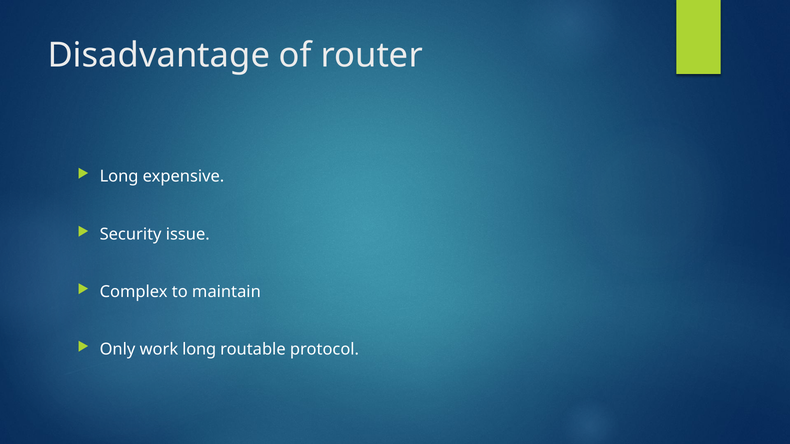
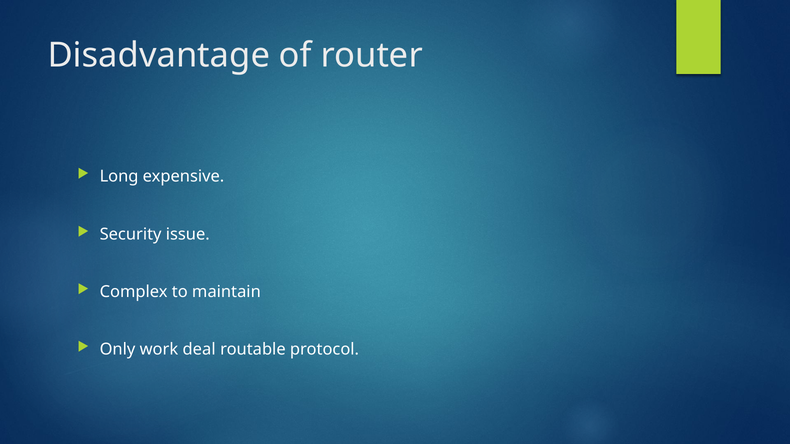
work long: long -> deal (199, 350)
